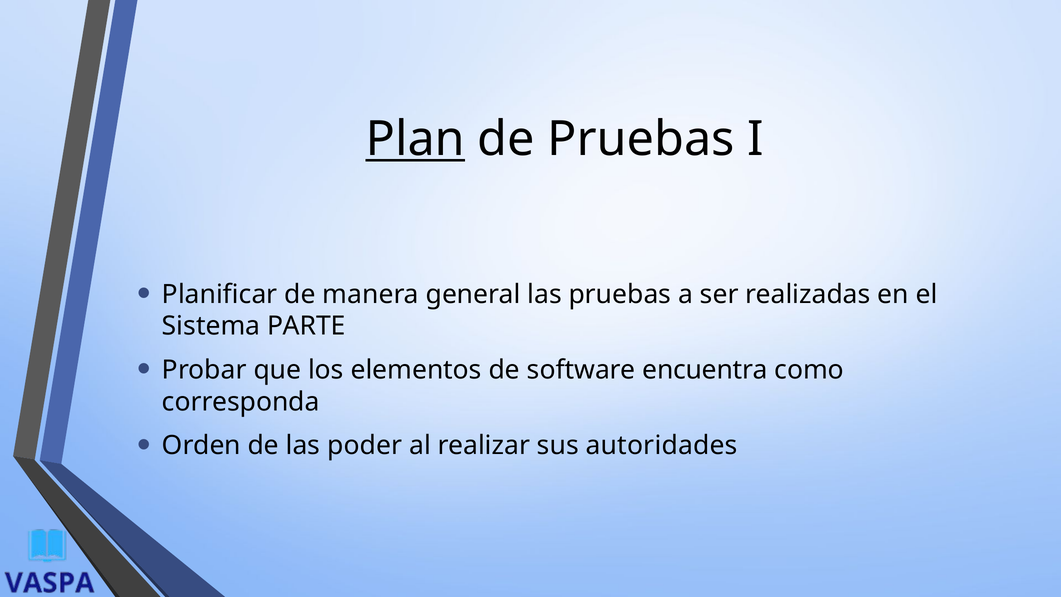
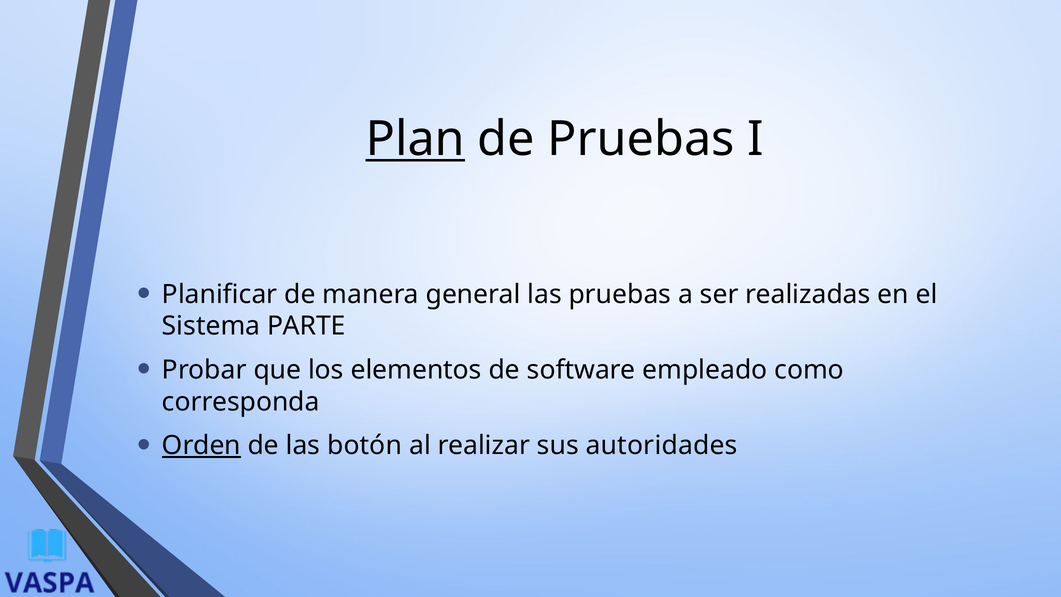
encuentra: encuentra -> empleado (705, 370)
Orden underline: none -> present (201, 445)
poder: poder -> botón (365, 445)
